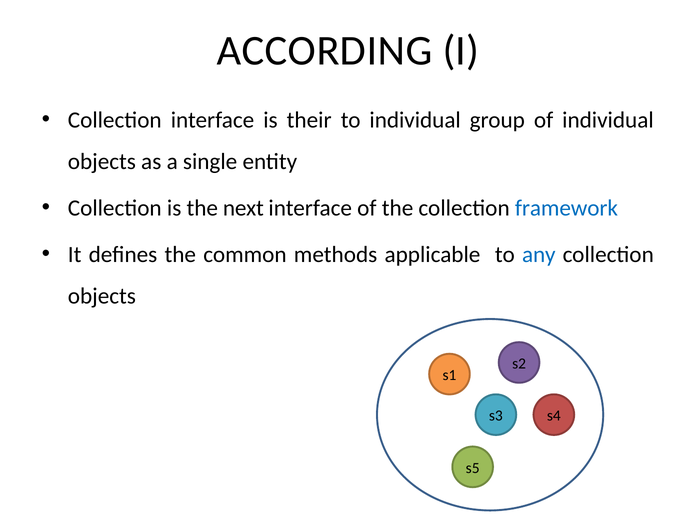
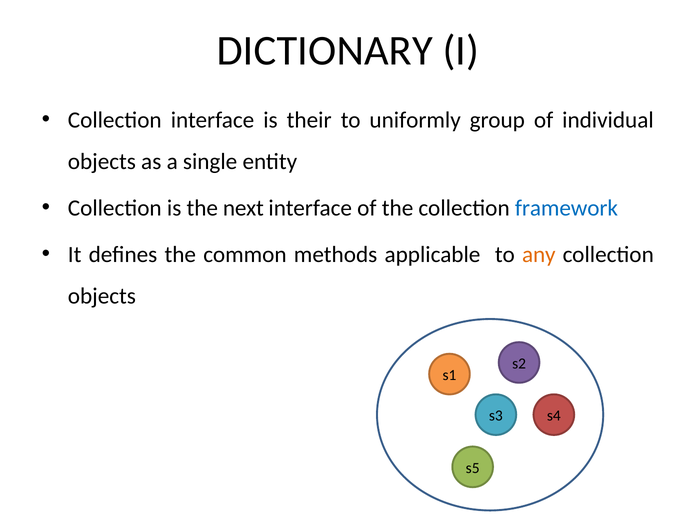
ACCORDING: ACCORDING -> DICTIONARY (325, 51)
to individual: individual -> uniformly (415, 120)
any colour: blue -> orange (539, 254)
